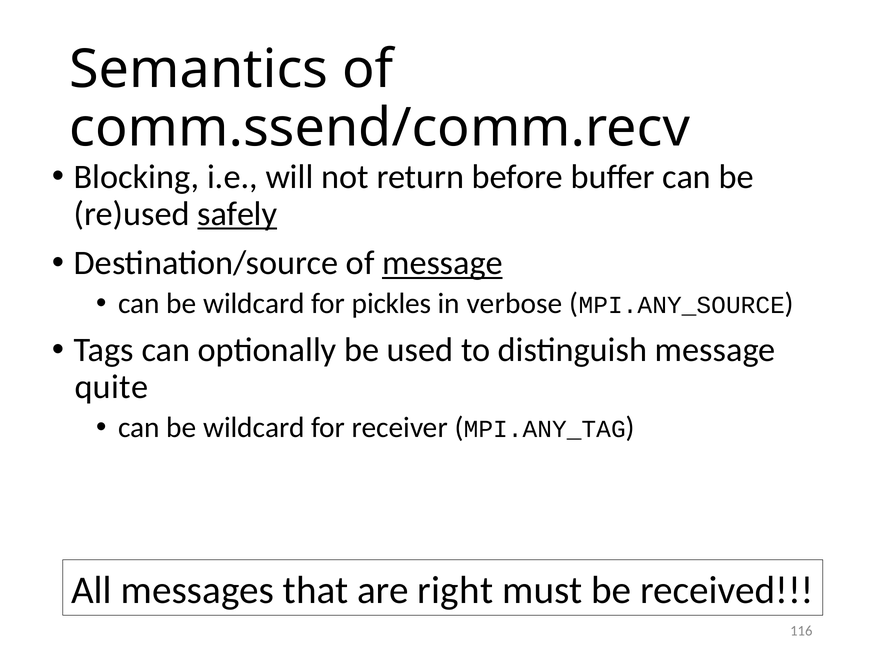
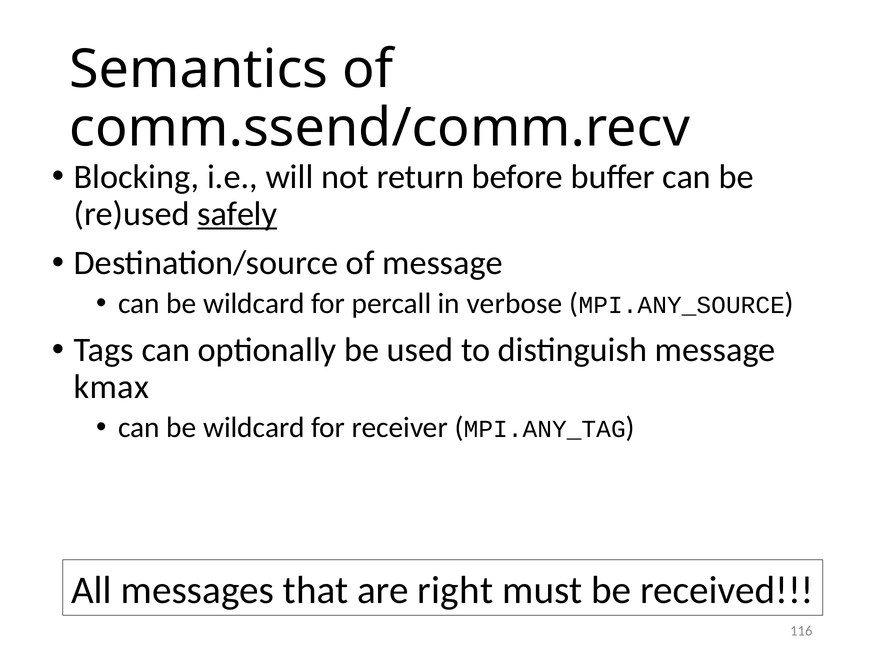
message underline: present -> none (442, 263)
pickles: pickles -> percall (392, 304)
quite: quite -> kmax (111, 387)
